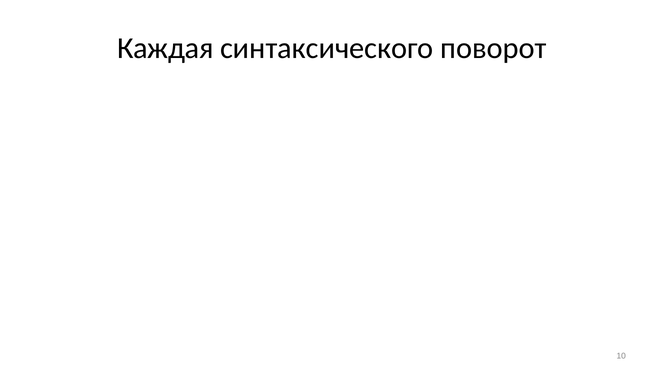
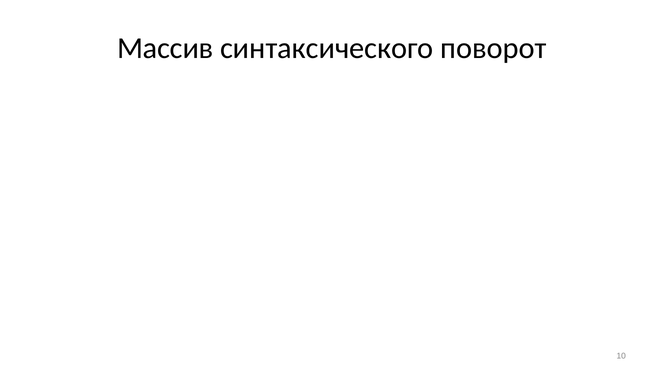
Каждая: Каждая -> Массив (165, 48)
